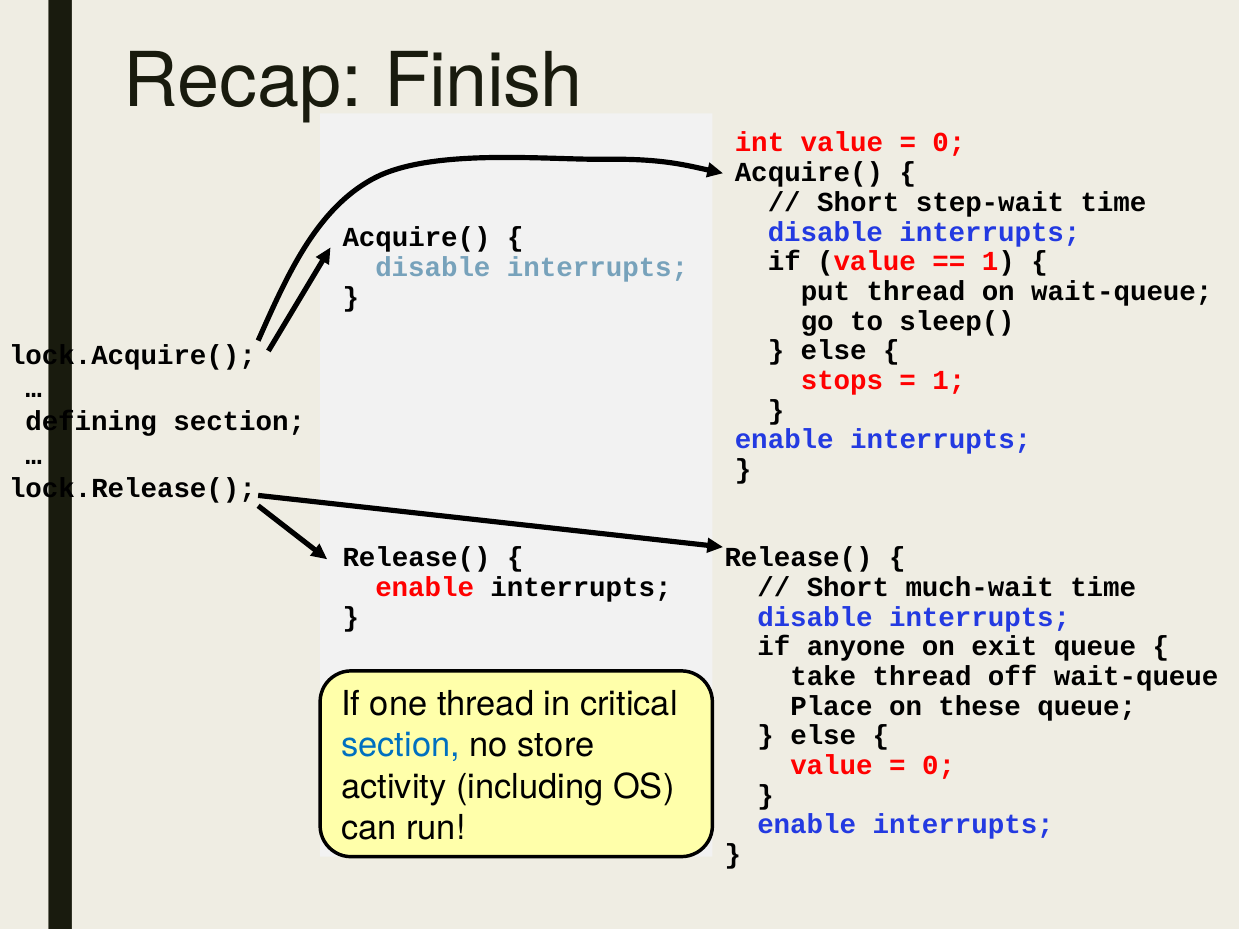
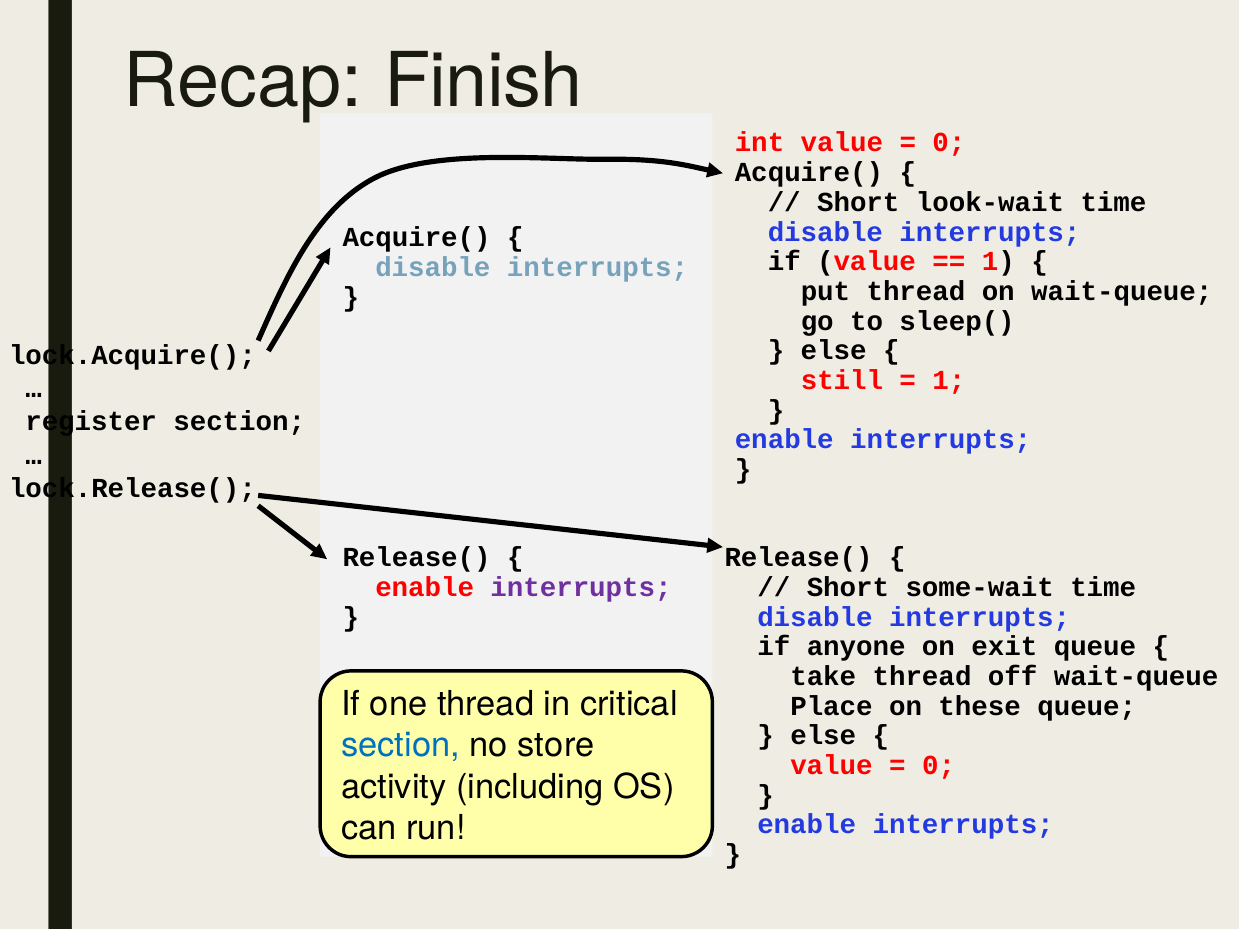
step-wait: step-wait -> look-wait (990, 202)
stops: stops -> still (842, 381)
defining: defining -> register (91, 422)
interrupts colour: black -> purple (581, 587)
much-wait: much-wait -> some-wait (980, 587)
